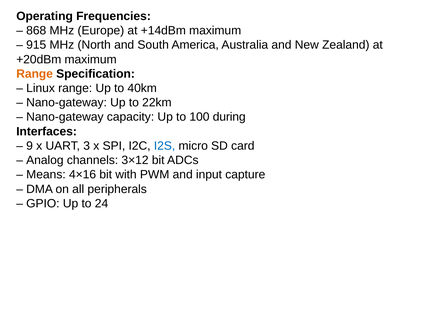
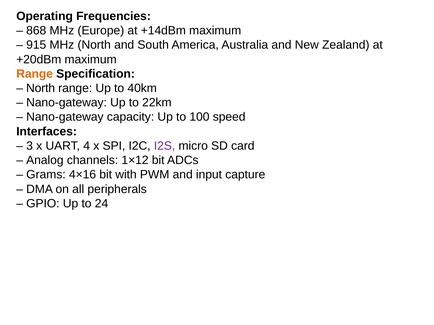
Linux: Linux -> North (41, 88)
during: during -> speed (229, 117)
9: 9 -> 3 (30, 146)
3: 3 -> 4 (87, 146)
I2S colour: blue -> purple (165, 146)
3×12: 3×12 -> 1×12 (135, 160)
Means: Means -> Grams (46, 175)
